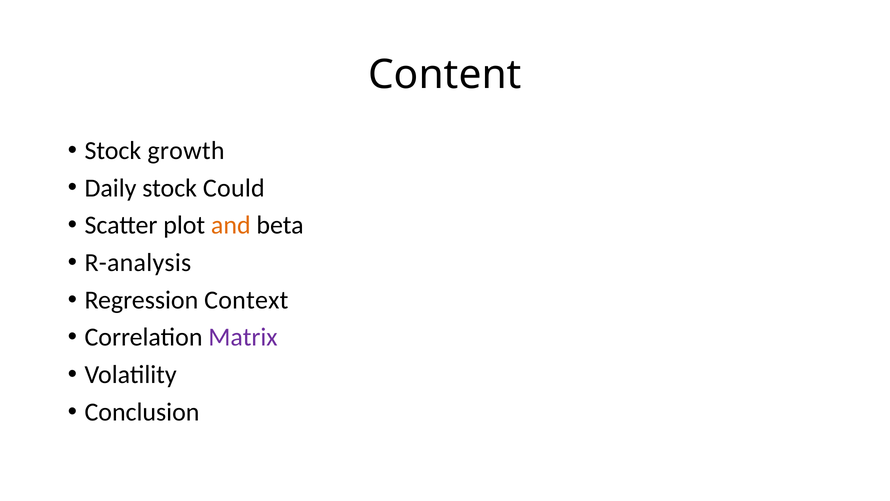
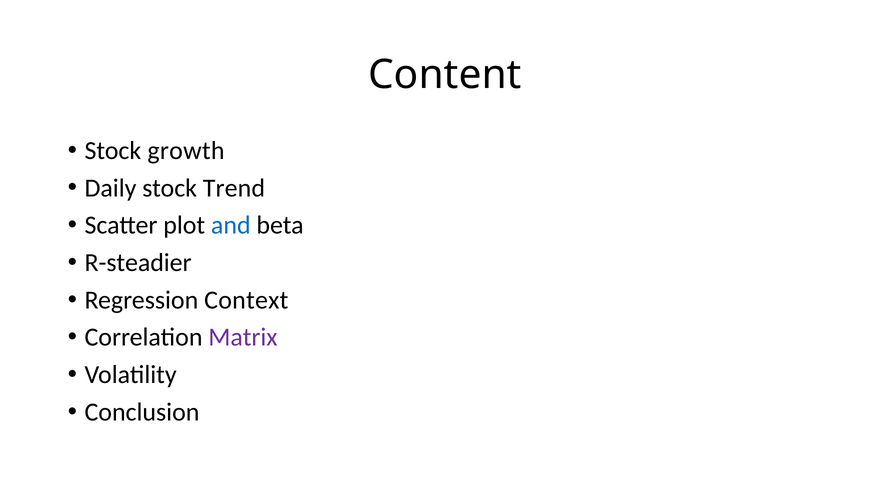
Could: Could -> Trend (234, 188)
and colour: orange -> blue (231, 225)
R-analysis: R-analysis -> R-steadier (138, 262)
